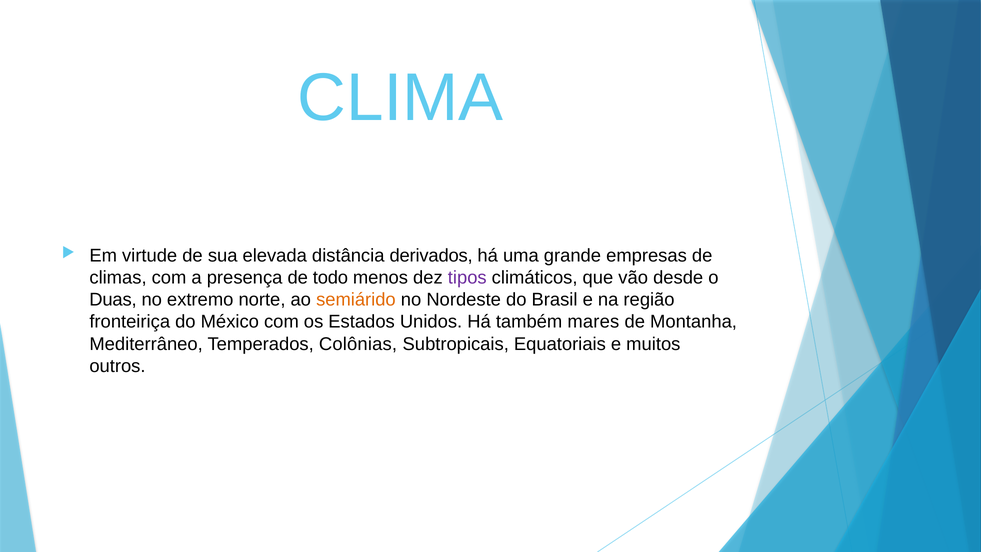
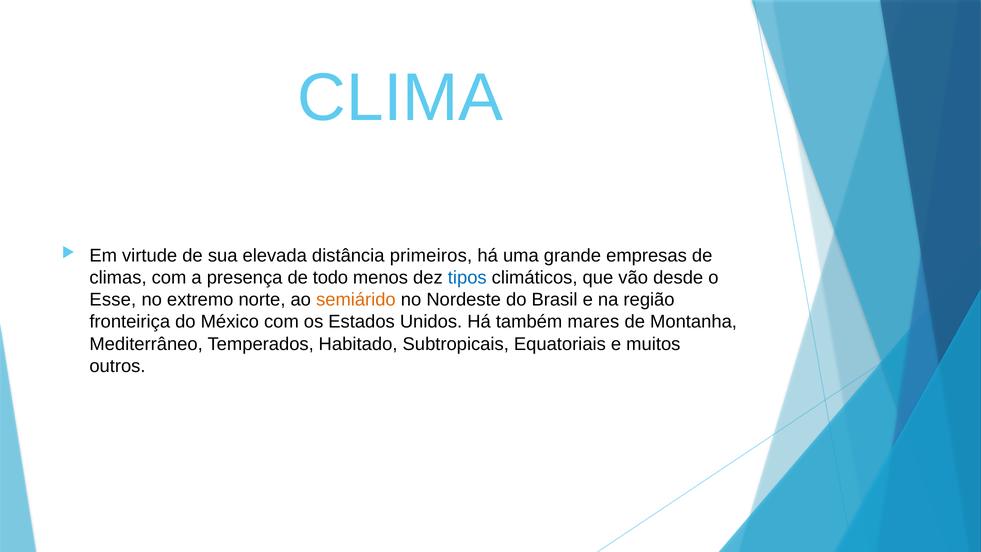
derivados: derivados -> primeiros (431, 256)
tipos colour: purple -> blue (467, 278)
Duas: Duas -> Esse (113, 300)
Colônias: Colônias -> Habitado (358, 344)
